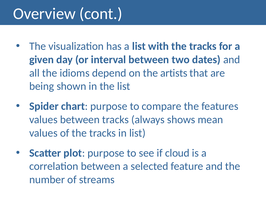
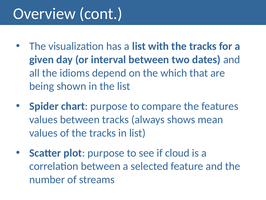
artists: artists -> which (174, 73)
